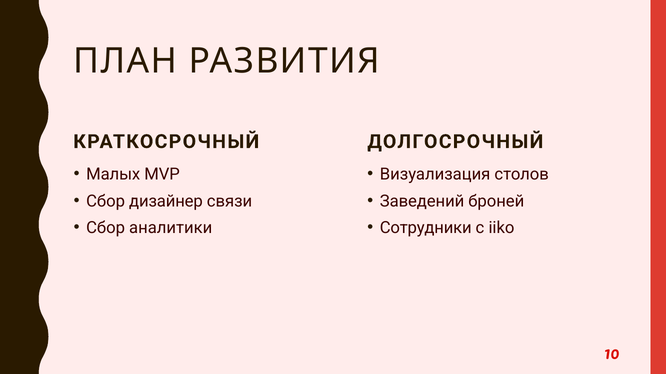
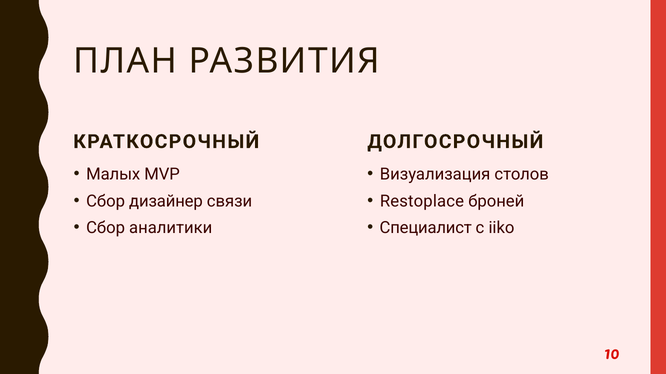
Заведений: Заведений -> Restoplace (422, 201)
Сотрудники: Сотрудники -> Специалист (426, 228)
